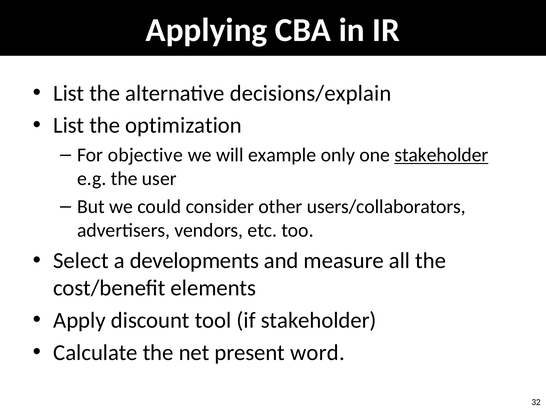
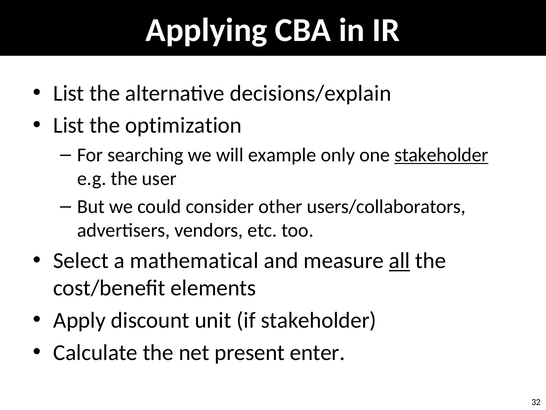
objective: objective -> searching (146, 155)
developments: developments -> mathematical (194, 260)
all underline: none -> present (400, 260)
tool: tool -> unit (213, 320)
word: word -> enter (318, 352)
